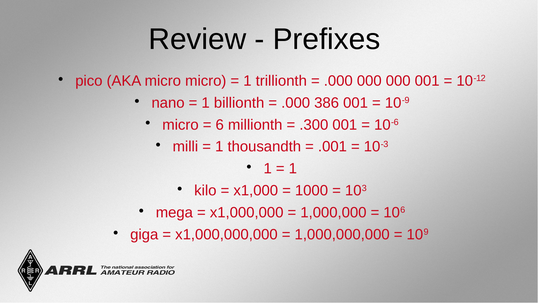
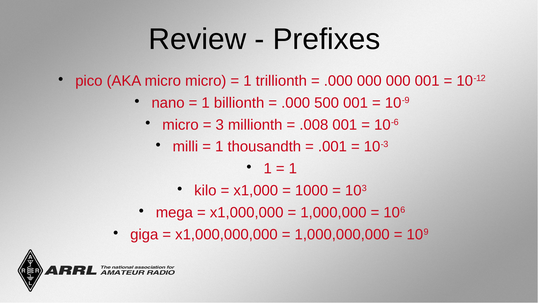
386: 386 -> 500 (327, 103)
6: 6 -> 3 (220, 125)
.300: .300 -> .008 (314, 125)
